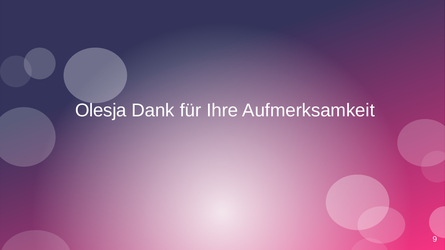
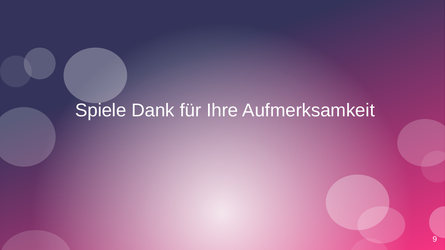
Olesja: Olesja -> Spiele (101, 111)
